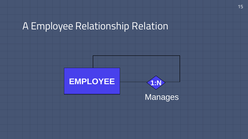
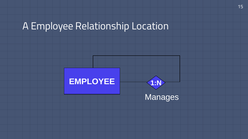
Relation: Relation -> Location (150, 26)
